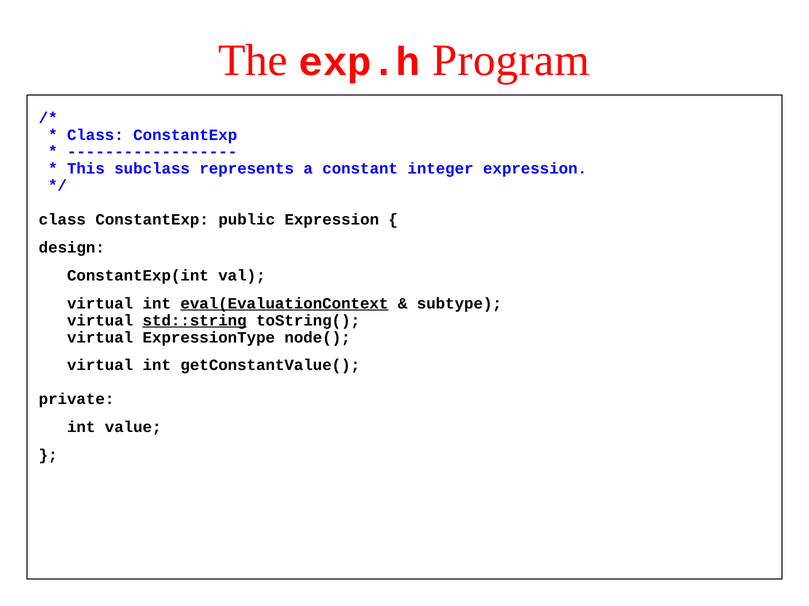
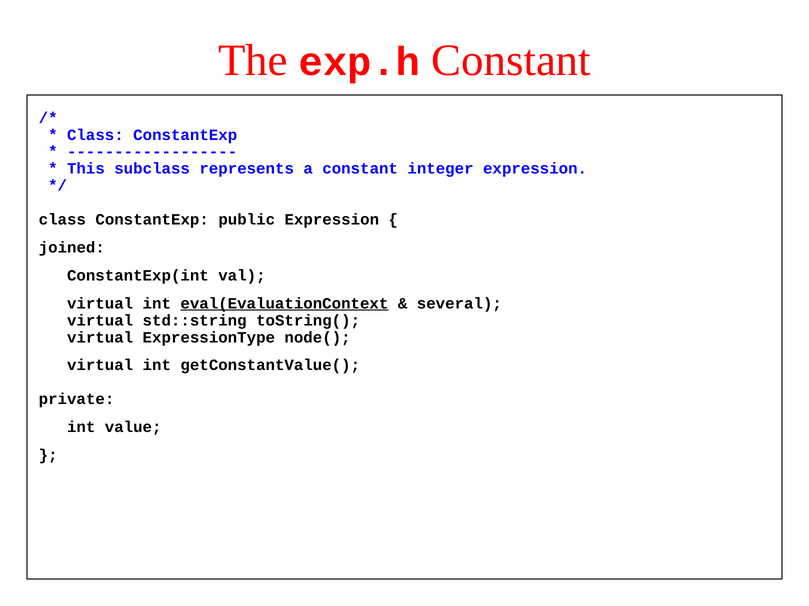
exp.h Program: Program -> Constant (511, 60)
design: design -> joined (72, 248)
subtype: subtype -> several (459, 304)
std::string underline: present -> none (195, 321)
